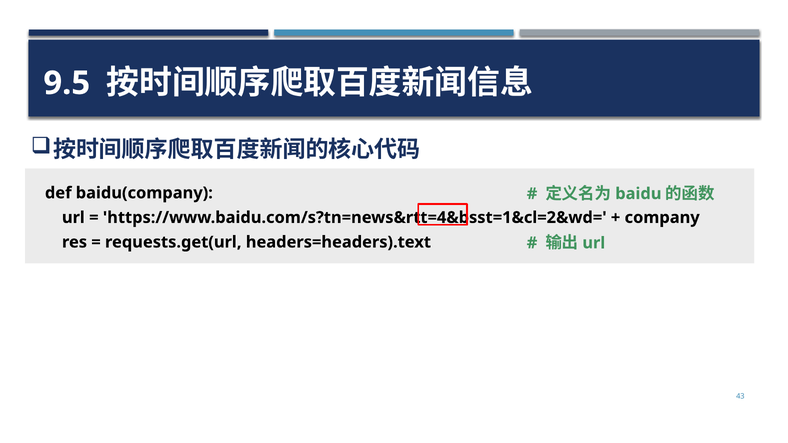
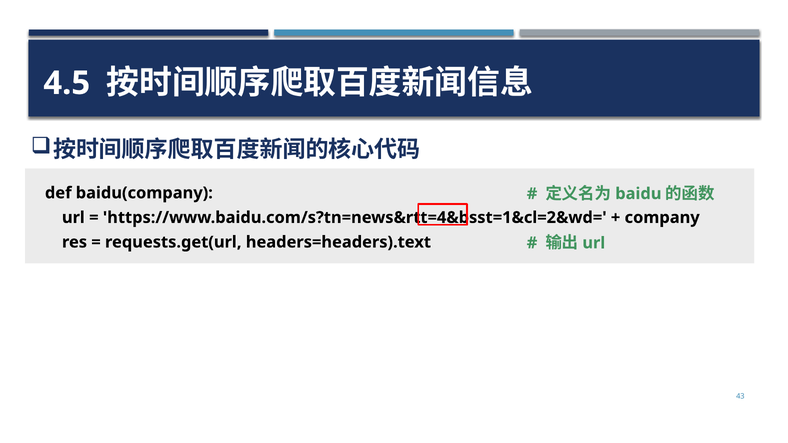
9.5: 9.5 -> 4.5 (67, 83)
